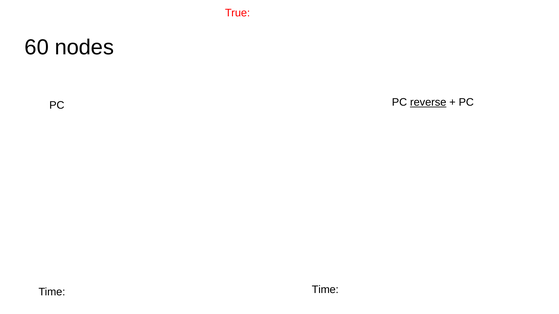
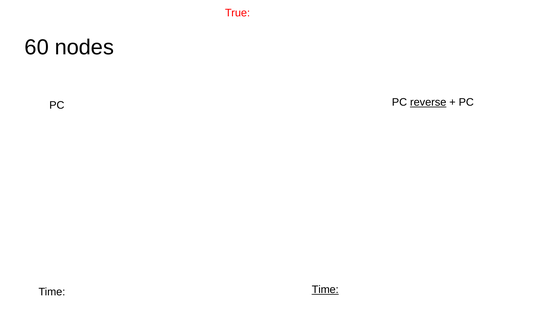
Time underline: none -> present (325, 290)
